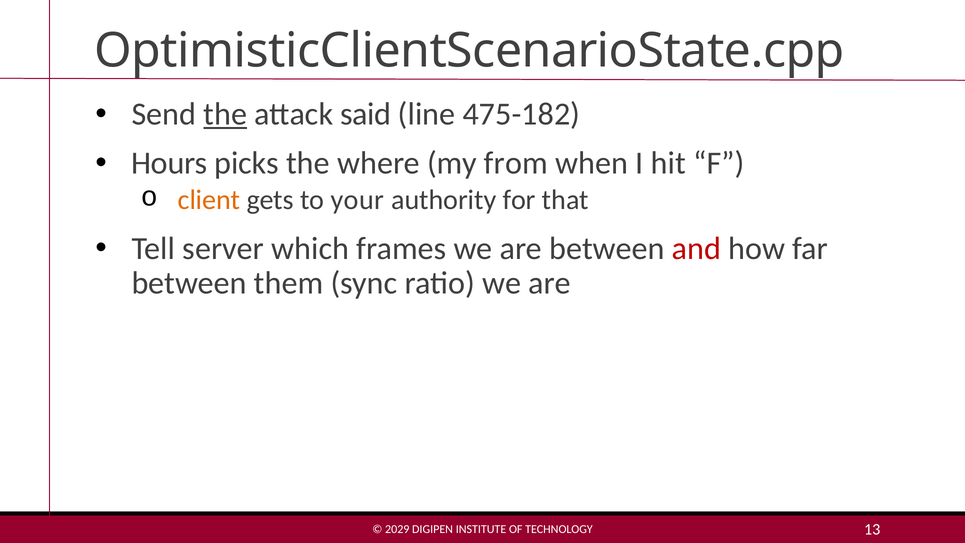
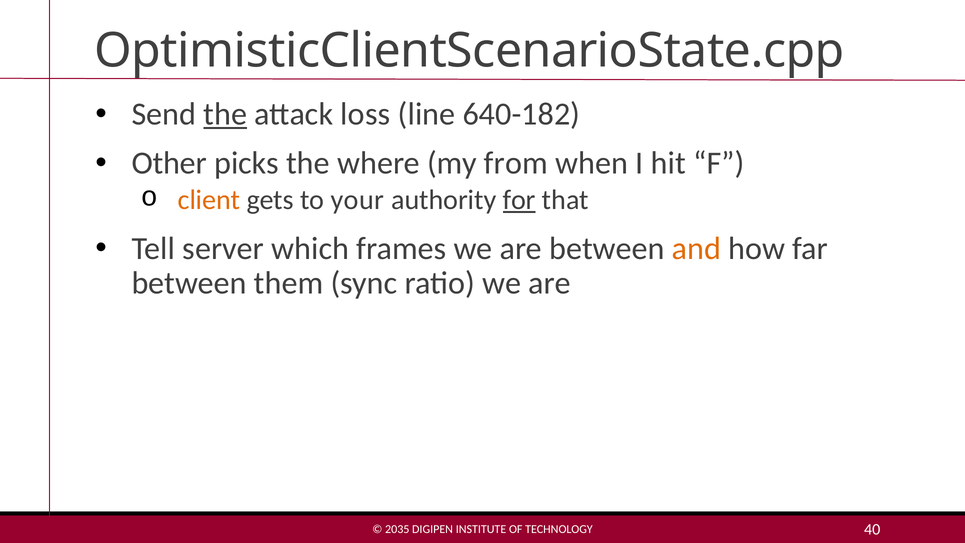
said: said -> loss (365, 114)
475-182: 475-182 -> 640-182 (521, 114)
Hours: Hours -> Other (169, 163)
for underline: none -> present (519, 200)
and colour: red -> orange (696, 248)
2029: 2029 -> 2035 (397, 529)
13: 13 -> 40 (872, 529)
